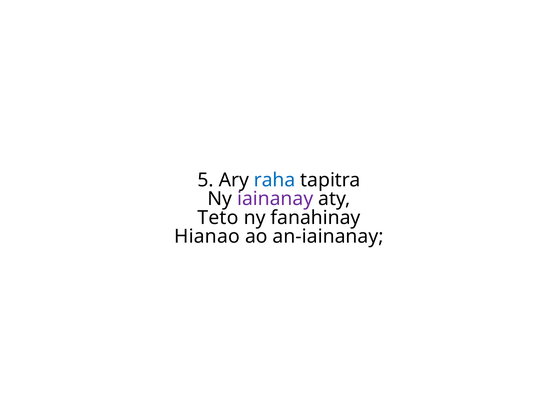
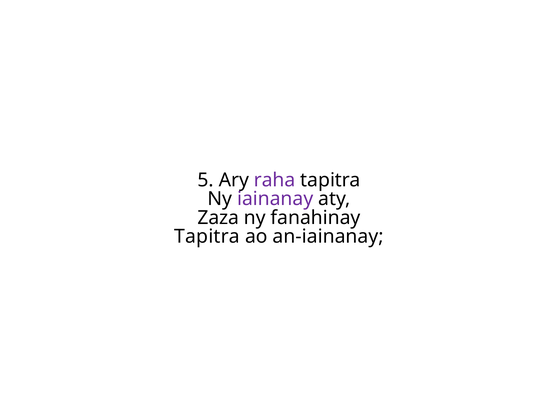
raha colour: blue -> purple (275, 180)
Teto: Teto -> Zaza (218, 218)
Hianao: Hianao -> Tapitra (207, 237)
